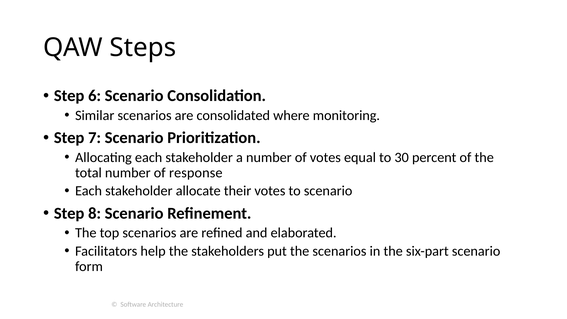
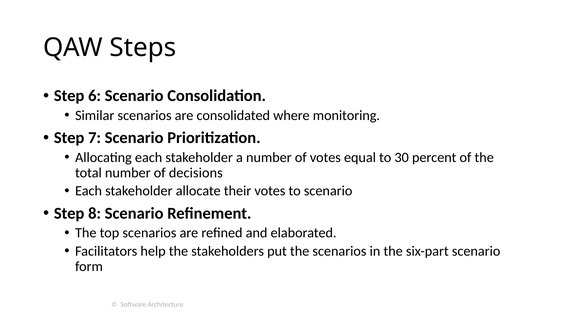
response: response -> decisions (196, 173)
